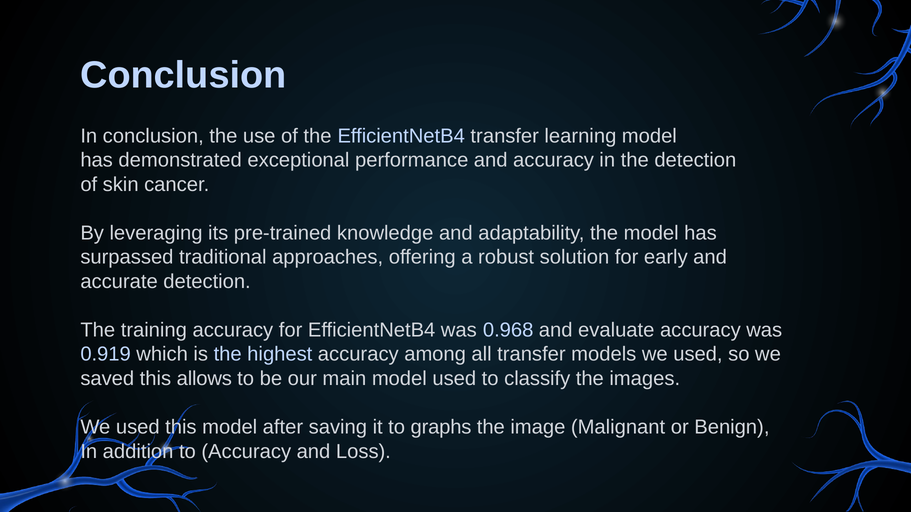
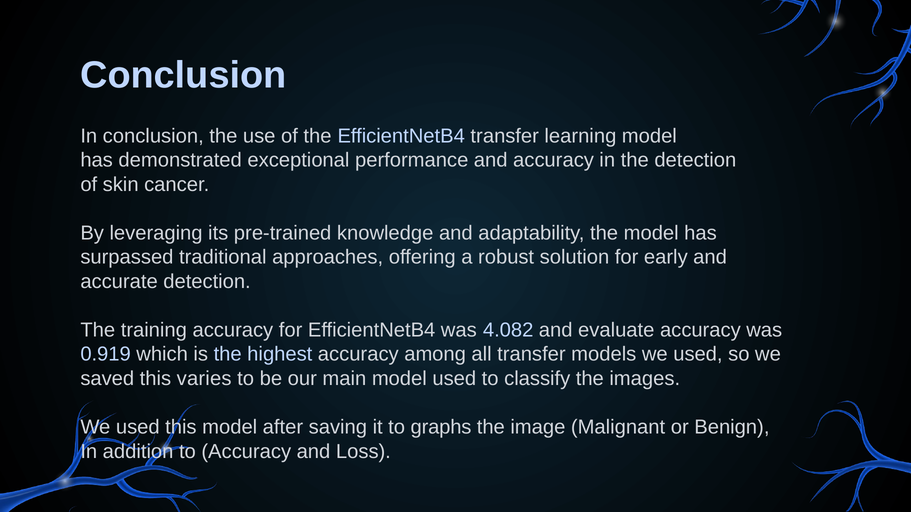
0.968: 0.968 -> 4.082 (508, 330)
allows: allows -> varies (204, 379)
